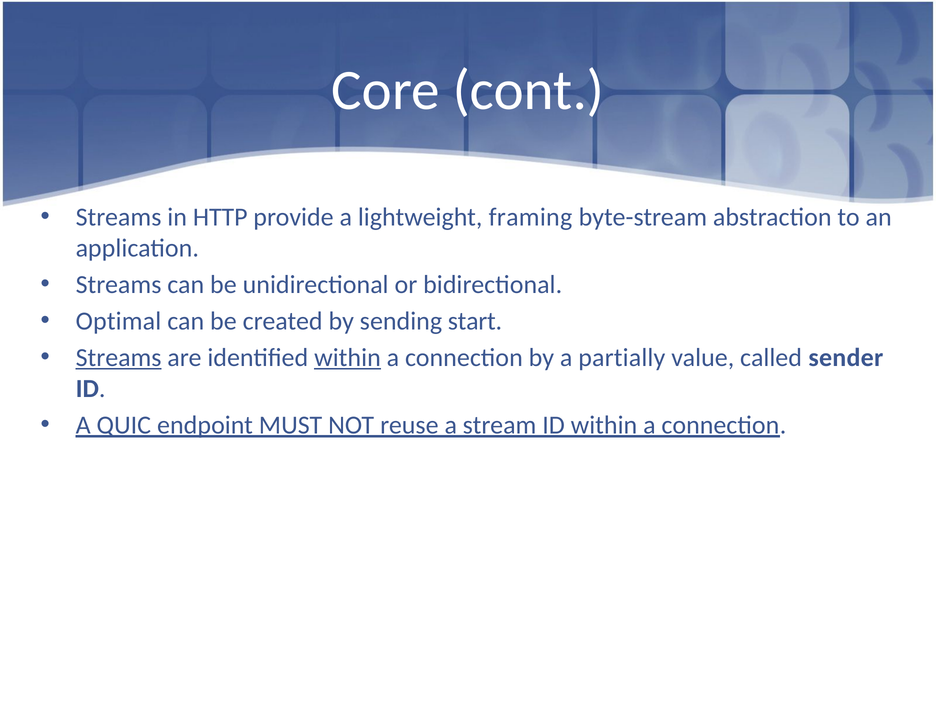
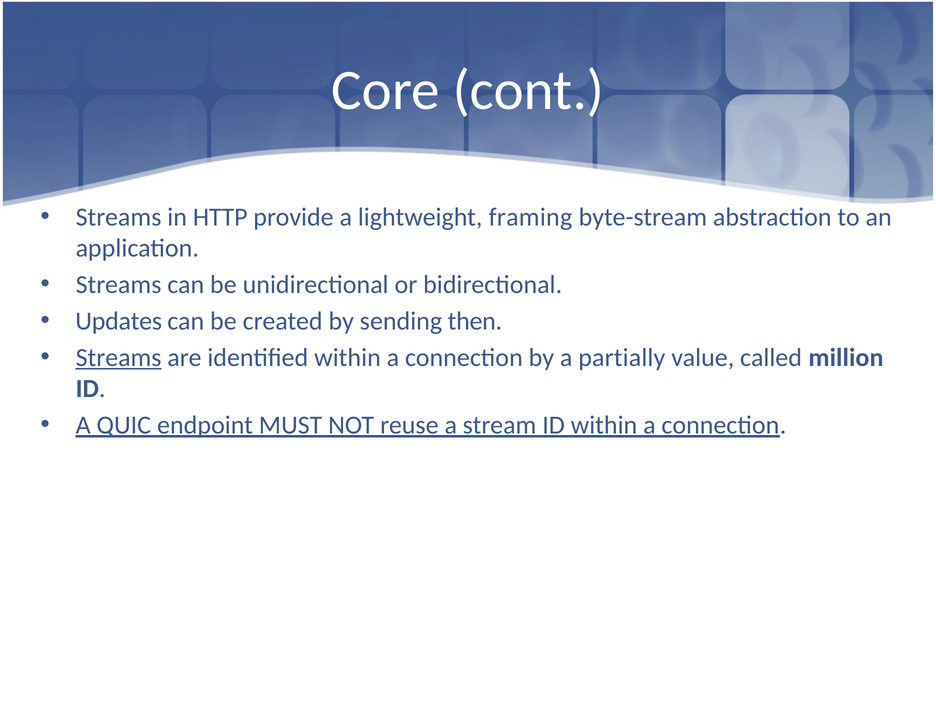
Optimal: Optimal -> Updates (119, 321)
start: start -> then (475, 321)
within underline: present -> none (347, 358)
sender: sender -> million (846, 358)
